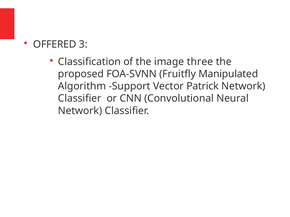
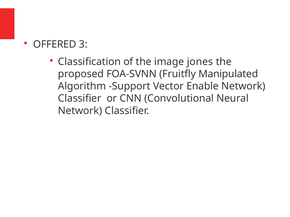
three: three -> jones (200, 62)
Patrick: Patrick -> Enable (203, 86)
